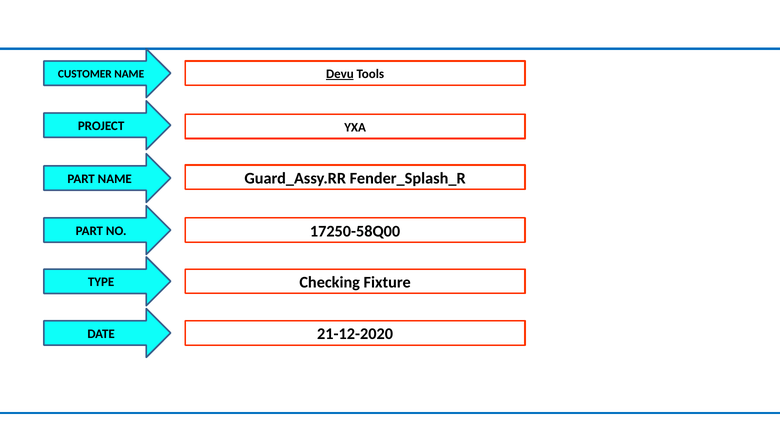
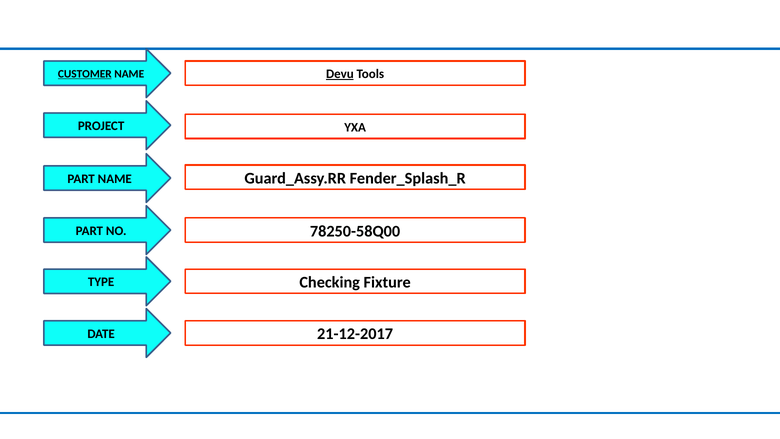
CUSTOMER underline: none -> present (85, 74)
17250-58Q00: 17250-58Q00 -> 78250-58Q00 (355, 231)
21-12-2020: 21-12-2020 -> 21-12-2017 (355, 334)
